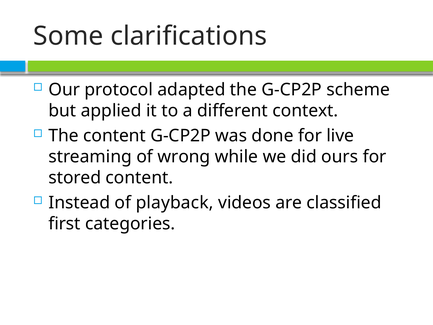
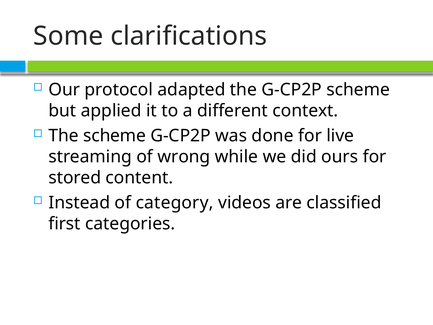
The content: content -> scheme (115, 136)
playback: playback -> category (175, 203)
